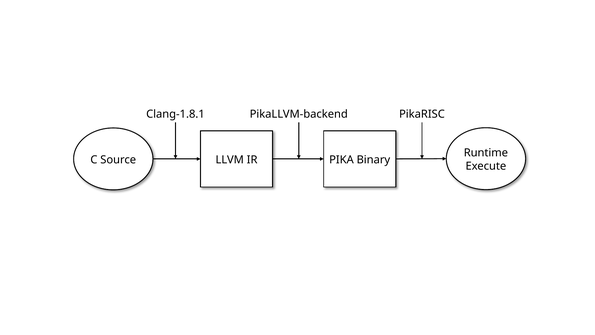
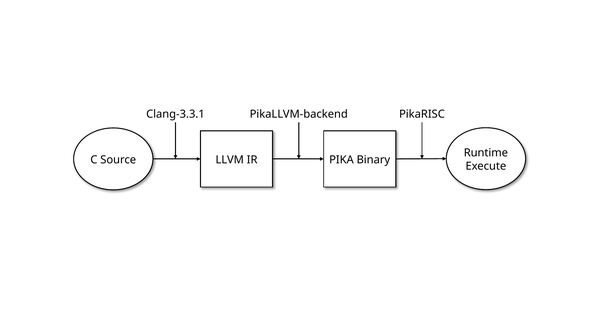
Clang-1.8.1: Clang-1.8.1 -> Clang-3.3.1 (175, 114)
